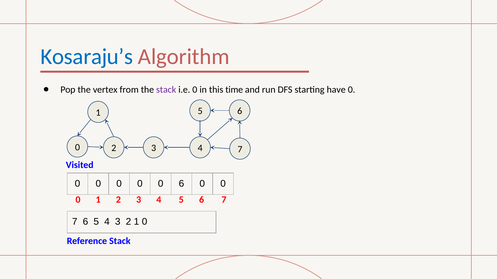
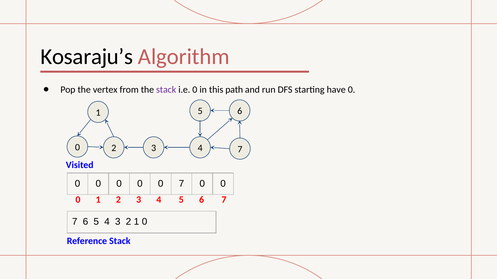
Kosaraju’s colour: blue -> black (87, 57)
time: time -> path (234, 90)
0 0 6: 6 -> 7 (181, 184)
